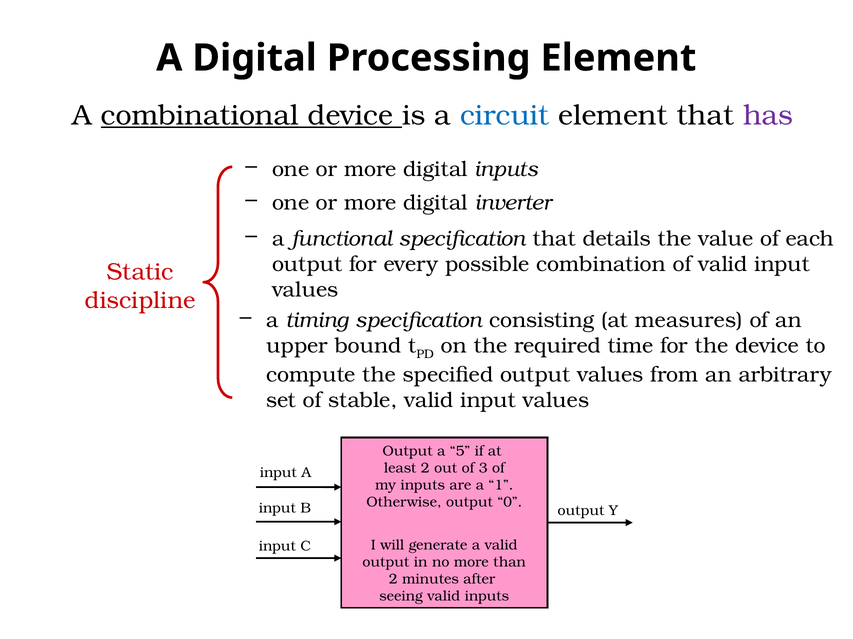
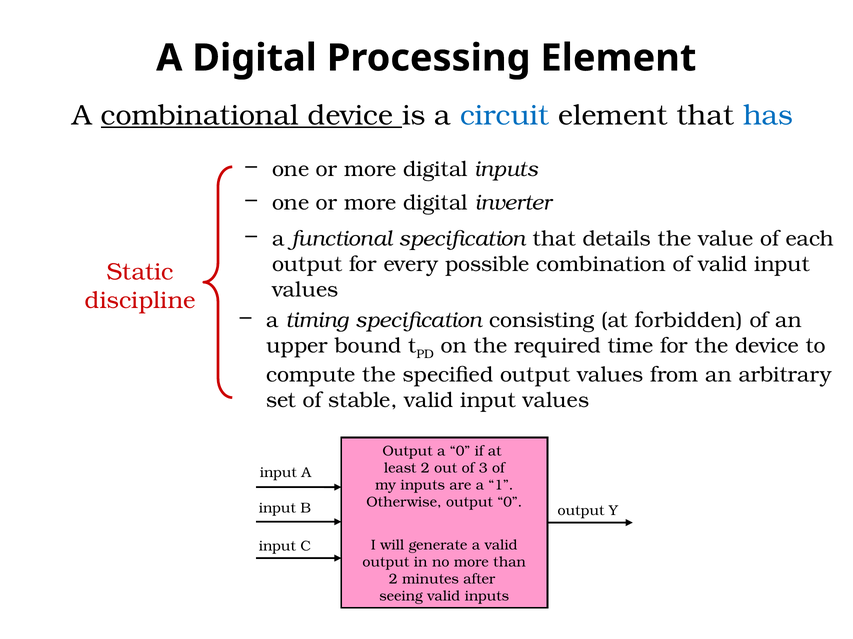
has colour: purple -> blue (768, 115)
measures: measures -> forbidden (689, 321)
a 5: 5 -> 0 (460, 452)
